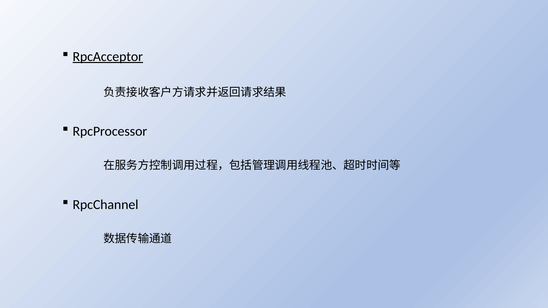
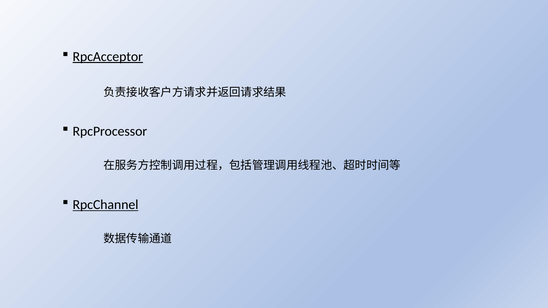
RpcChannel underline: none -> present (105, 205)
